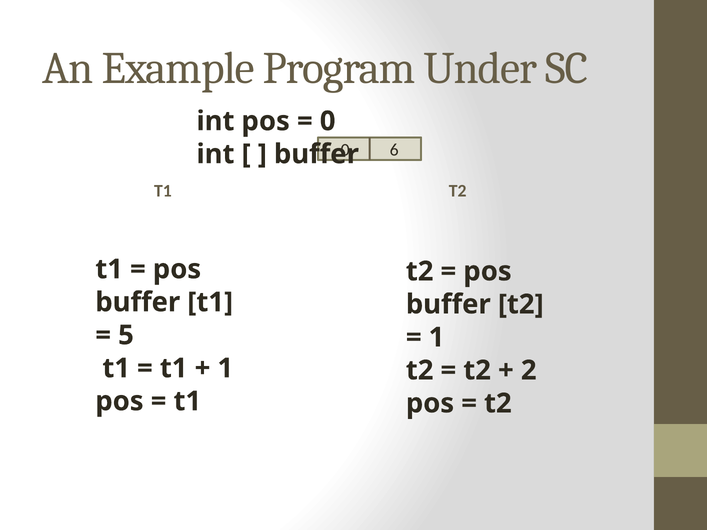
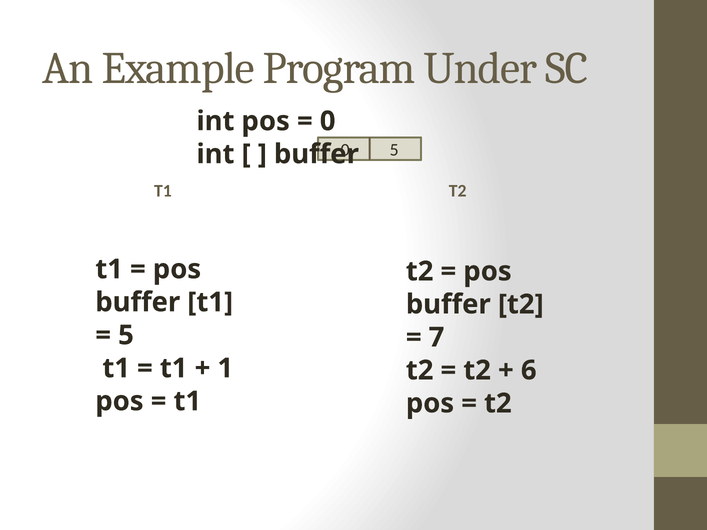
6: 6 -> 5 (394, 150)
1: 1 -> 7 (436, 337)
2: 2 -> 6 (529, 371)
